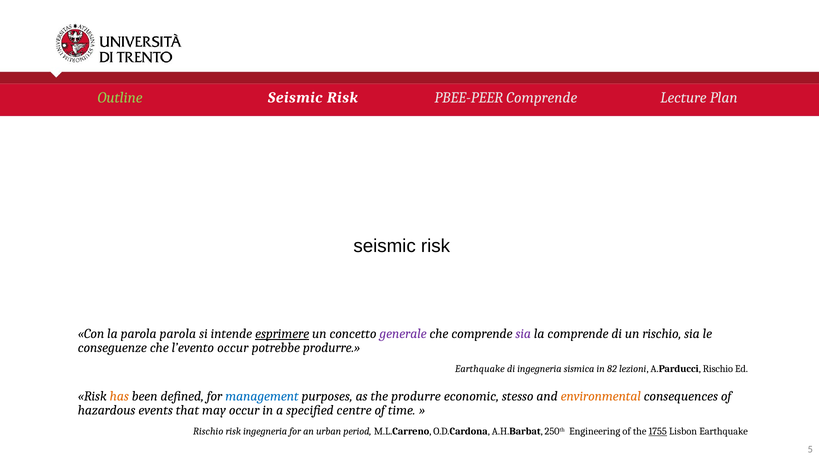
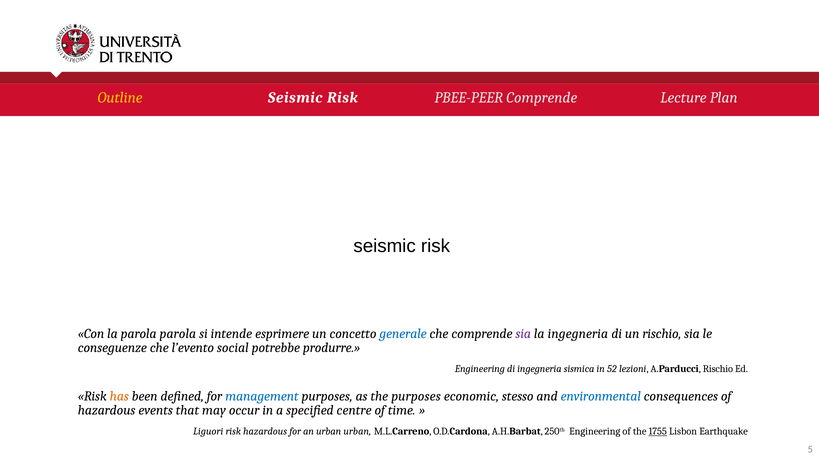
Outline colour: light green -> yellow (120, 97)
esprimere underline: present -> none (282, 333)
generale colour: purple -> blue (403, 333)
la comprende: comprende -> ingegneria (578, 333)
l’evento occur: occur -> social (233, 347)
Earthquake: Earthquake -> Engineering (480, 368)
82: 82 -> 52 (612, 368)
the produrre: produrre -> purposes (416, 396)
environmental colour: orange -> blue (601, 396)
Rischio: Rischio -> Liguori (208, 431)
risk ingegneria: ingegneria -> hazardous (265, 431)
urban period: period -> urban (357, 431)
